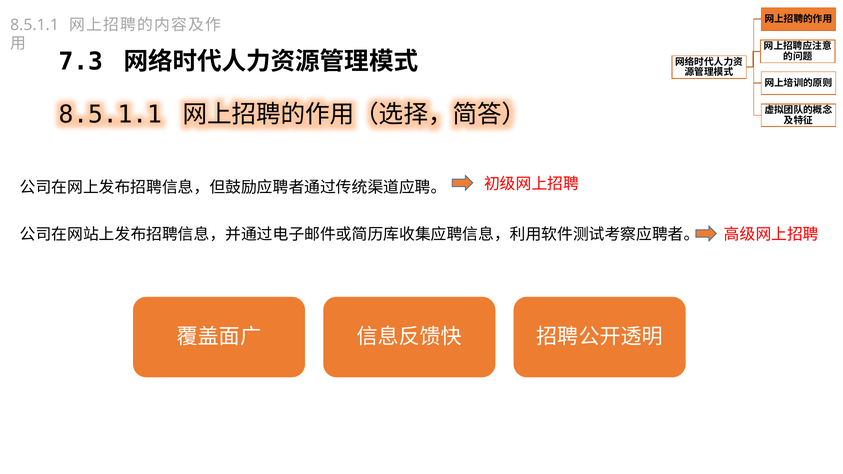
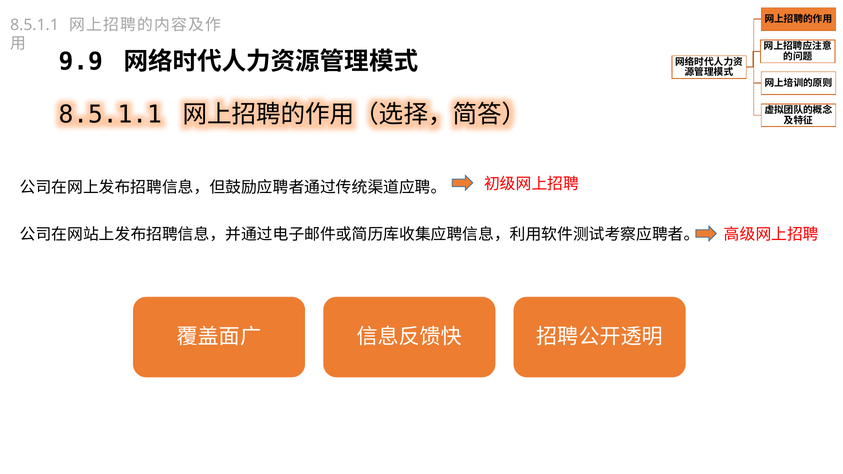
7.3: 7.3 -> 9.9 (81, 62)
